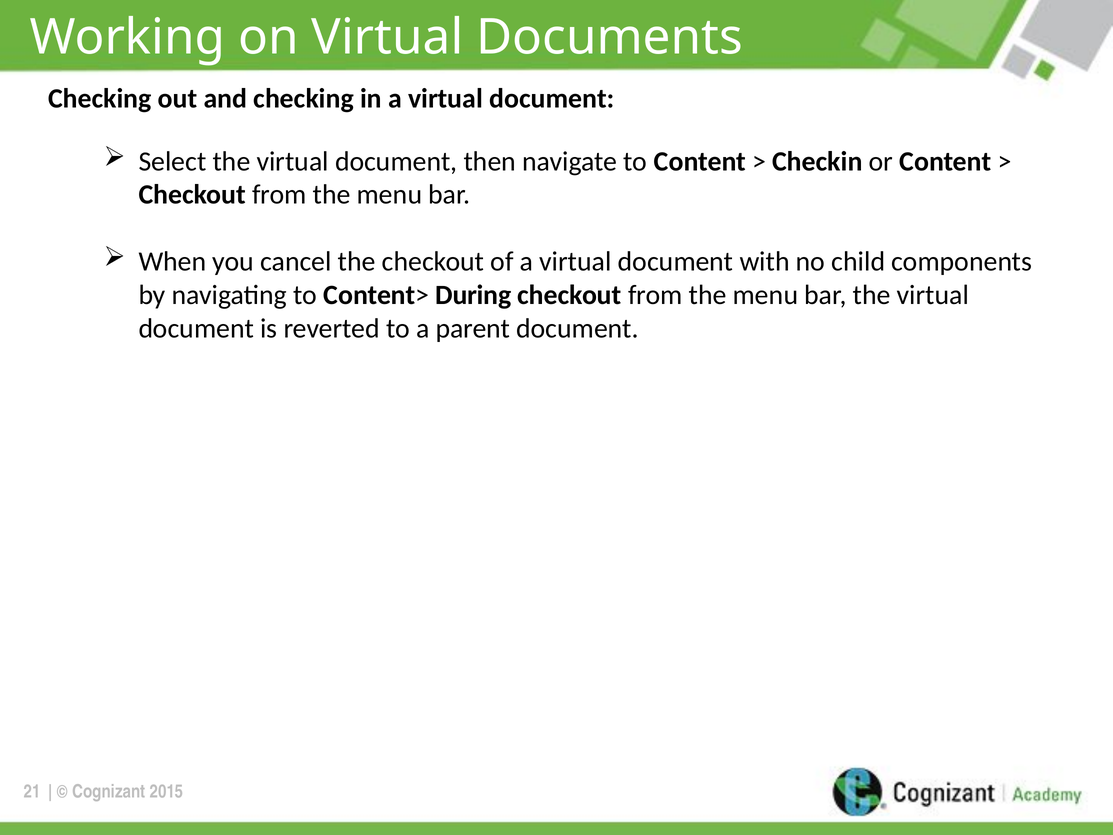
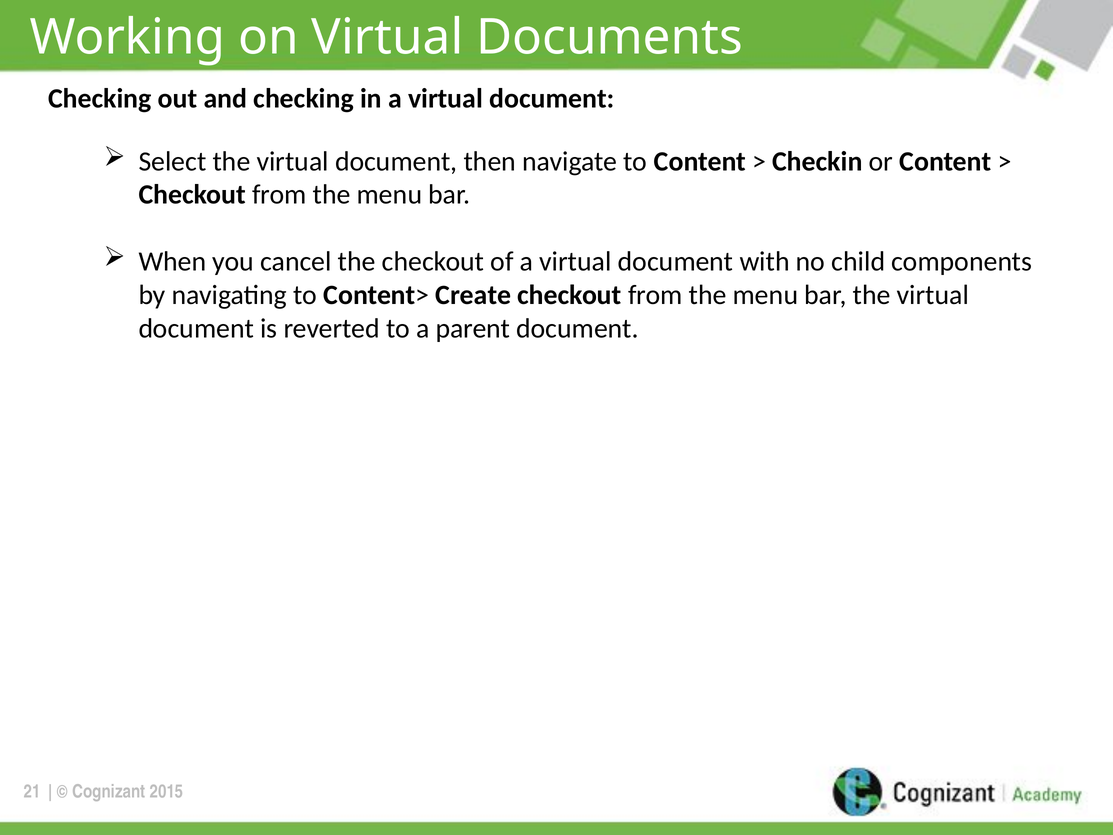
During: During -> Create (473, 295)
